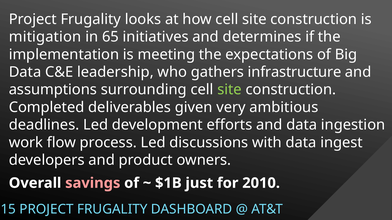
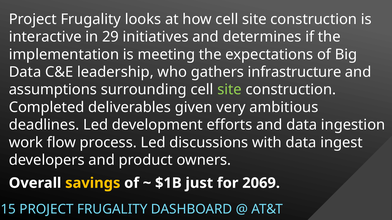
mitigation: mitigation -> interactive (45, 37)
65: 65 -> 29 (110, 37)
savings colour: pink -> yellow (93, 183)
2010: 2010 -> 2069 (261, 183)
